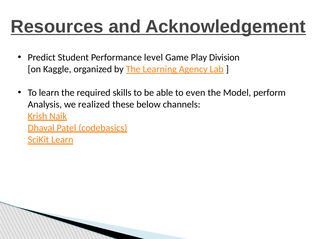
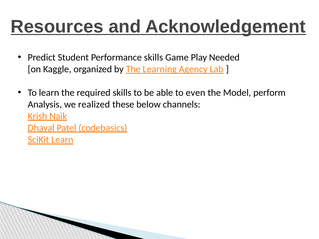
Performance level: level -> skills (153, 58)
Division: Division -> Needed (224, 58)
